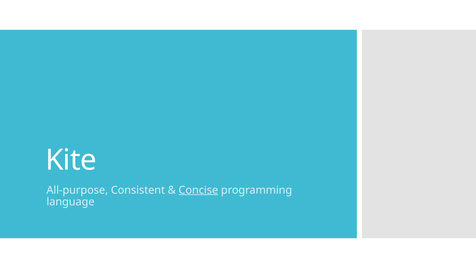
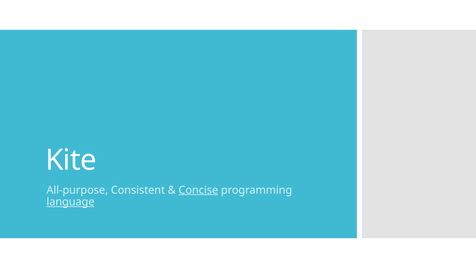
language underline: none -> present (71, 202)
